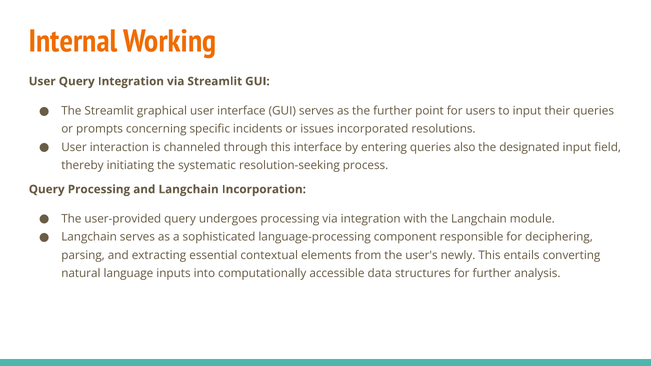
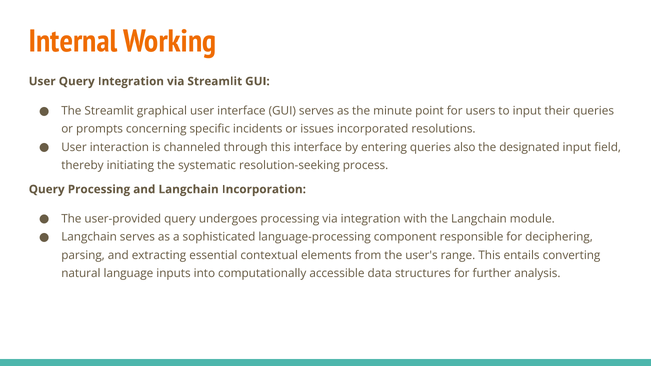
the further: further -> minute (393, 111)
newly: newly -> range (458, 255)
